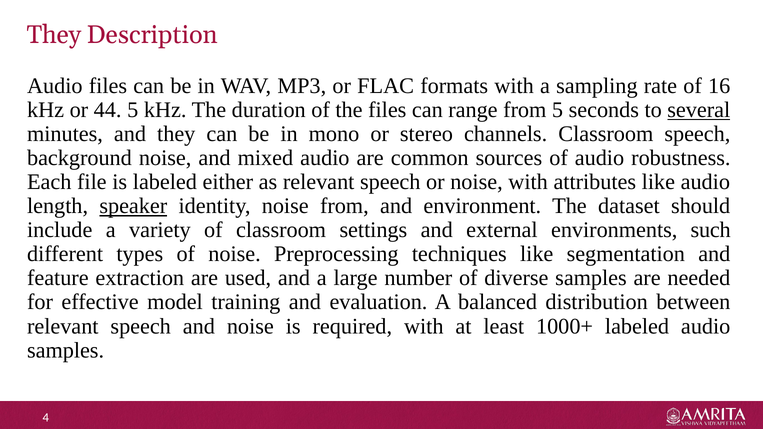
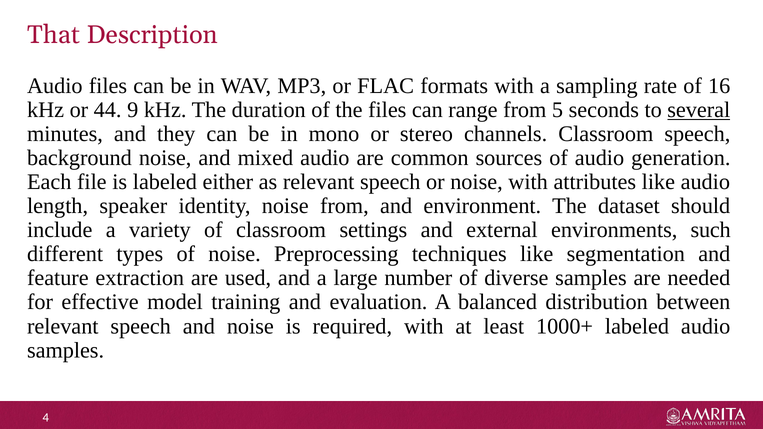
They: They -> That (54, 35)
44 5: 5 -> 9 (133, 110)
robustness: robustness -> generation (681, 158)
speaker underline: present -> none (133, 206)
